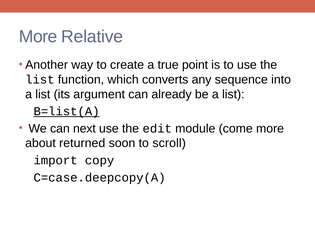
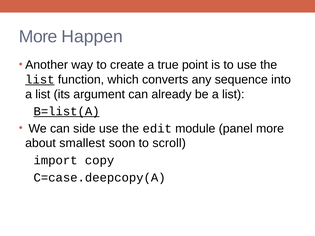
Relative: Relative -> Happen (92, 37)
list underline: none -> present (40, 80)
next: next -> side (84, 129)
come: come -> panel (236, 129)
returned: returned -> smallest (82, 143)
